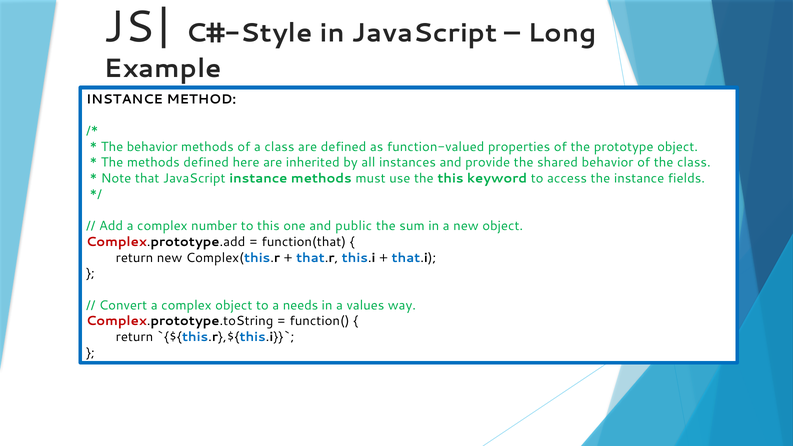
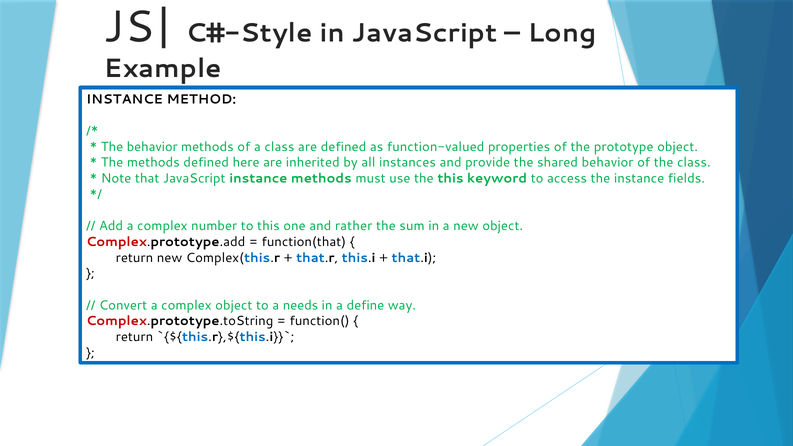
public: public -> rather (354, 226)
values: values -> define (365, 305)
